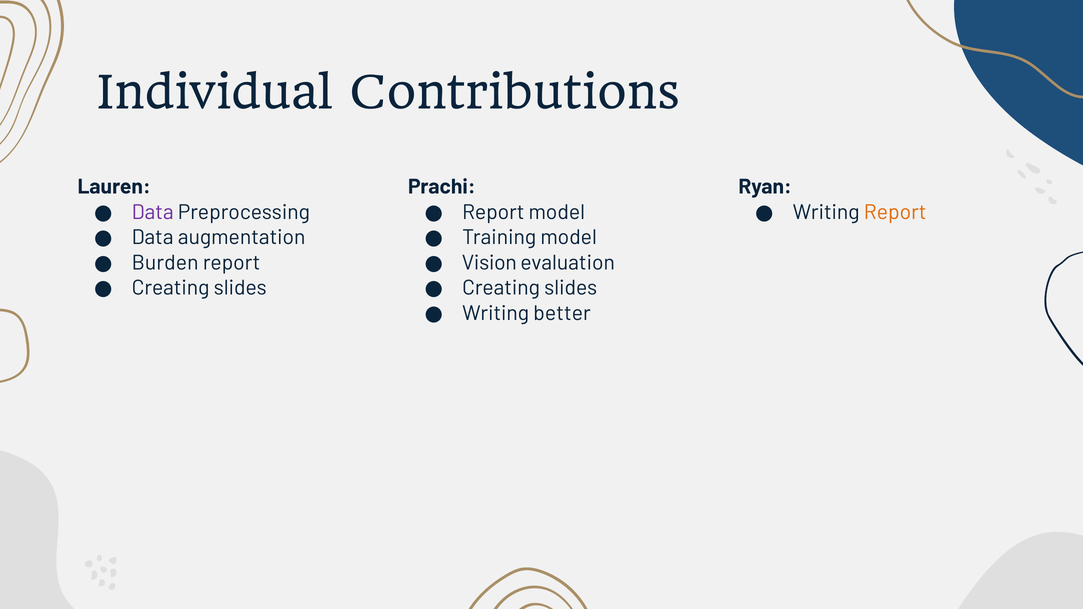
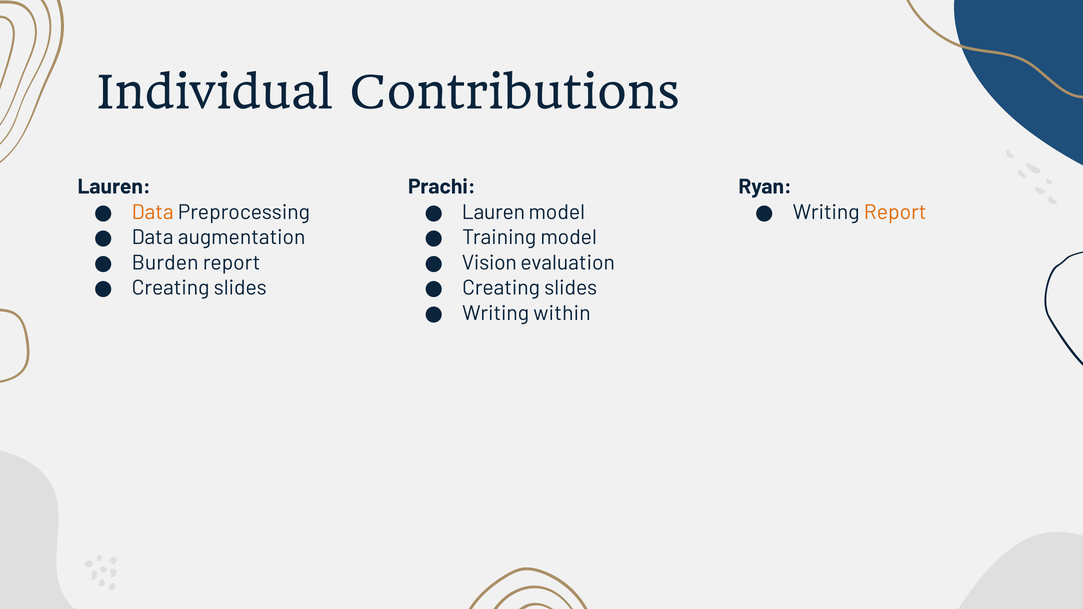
Data colour: purple -> orange (153, 212)
Report: Report -> Lauren (493, 212)
better: better -> within (562, 313)
